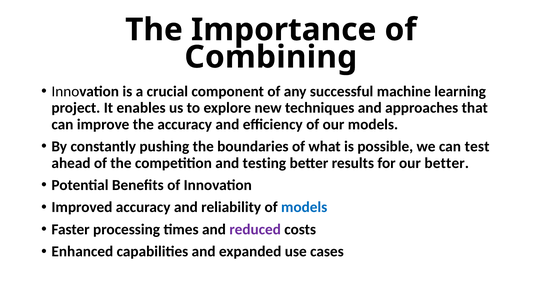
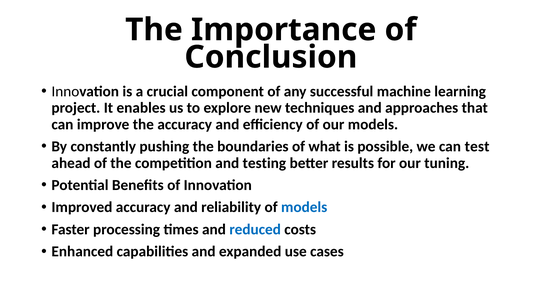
Combining: Combining -> Conclusion (271, 57)
our better: better -> tuning (447, 163)
reduced colour: purple -> blue (255, 229)
